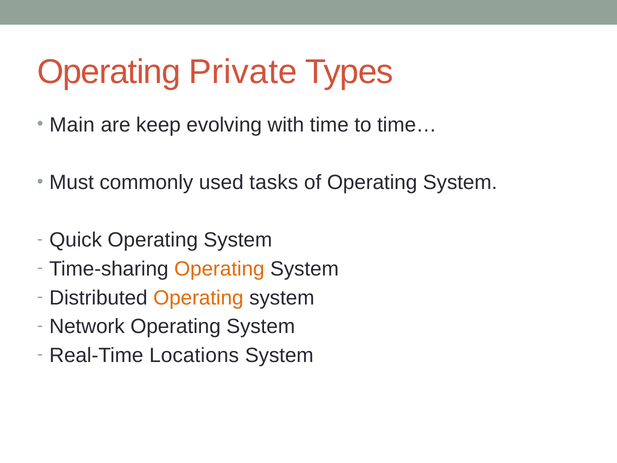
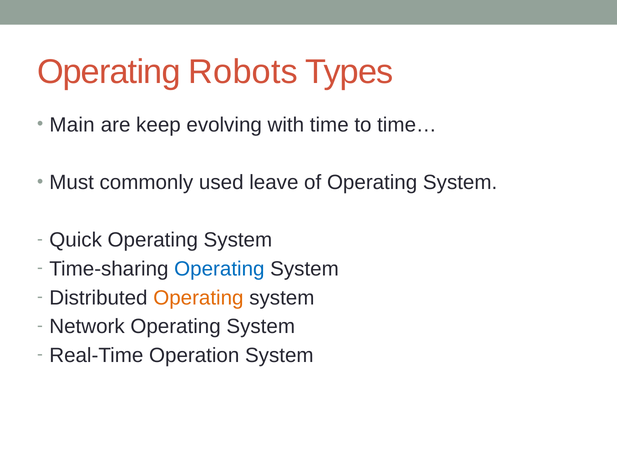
Private: Private -> Robots (243, 72)
tasks: tasks -> leave (274, 182)
Operating colour: orange -> blue (219, 269)
Locations: Locations -> Operation (194, 355)
